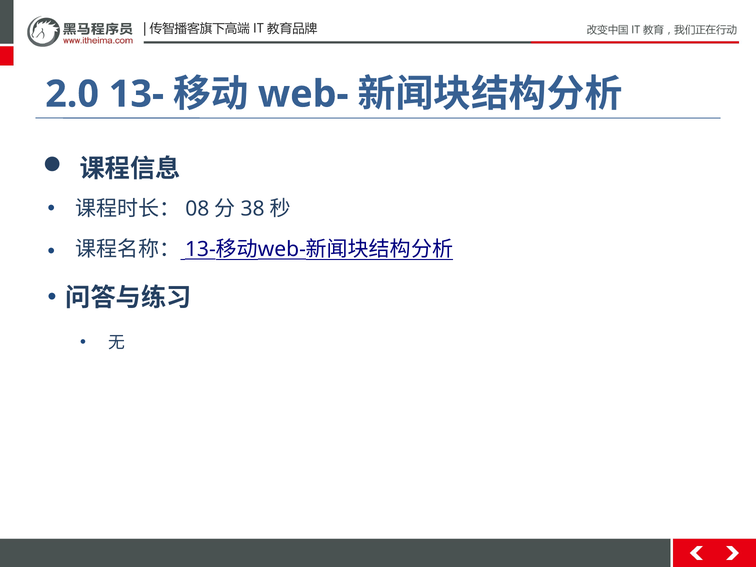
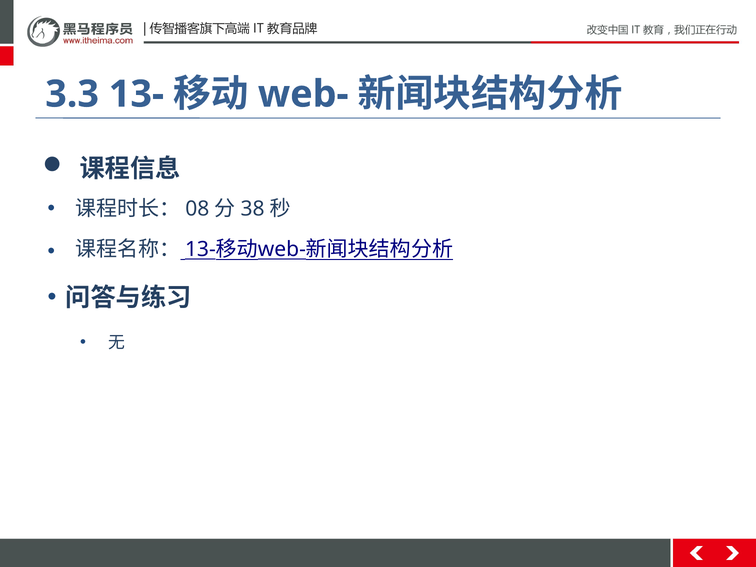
2.0: 2.0 -> 3.3 (72, 94)
